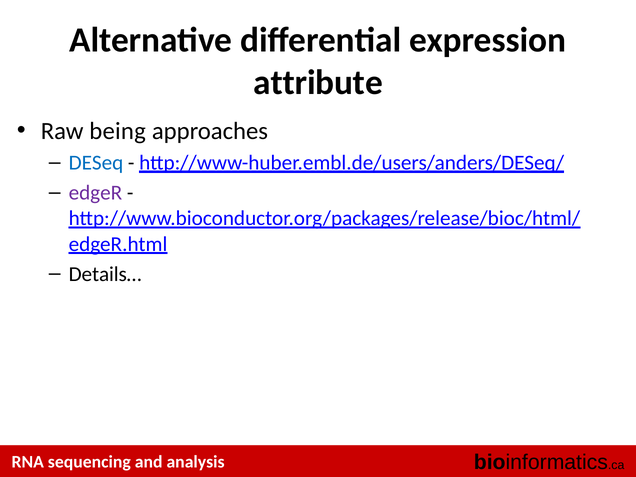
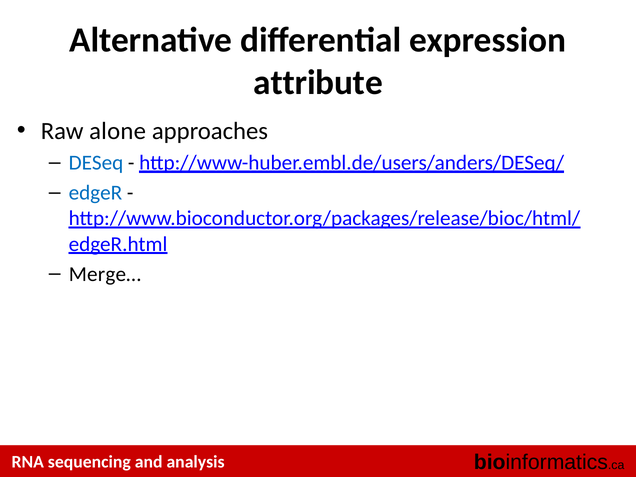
being: being -> alone (118, 131)
edgeR colour: purple -> blue (95, 193)
Details…: Details… -> Merge… (105, 274)
